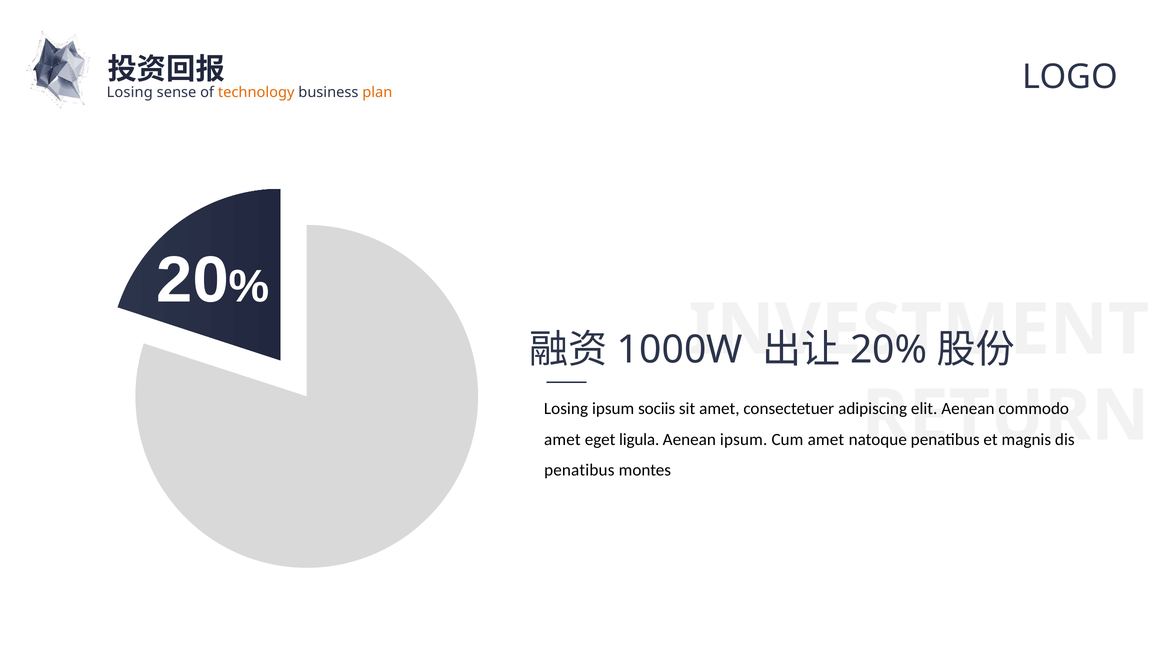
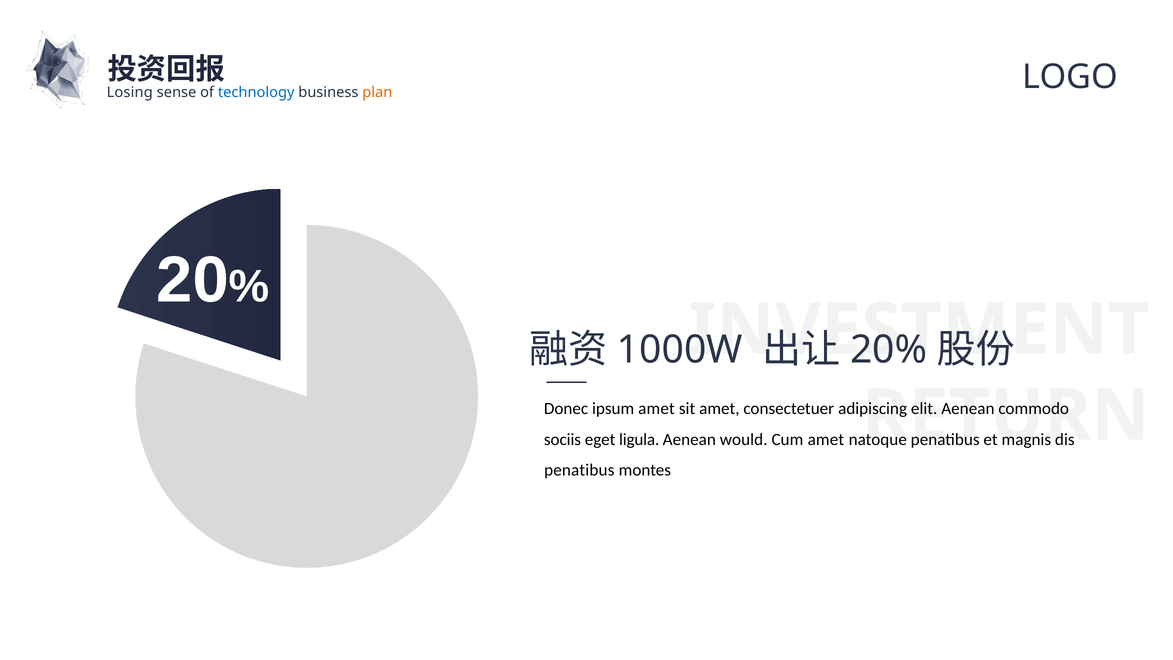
technology colour: orange -> blue (256, 92)
Losing: Losing -> Donec (566, 409)
ipsum sociis: sociis -> amet (656, 409)
amet: amet -> sociis (563, 439)
Aenean ipsum: ipsum -> would (744, 439)
